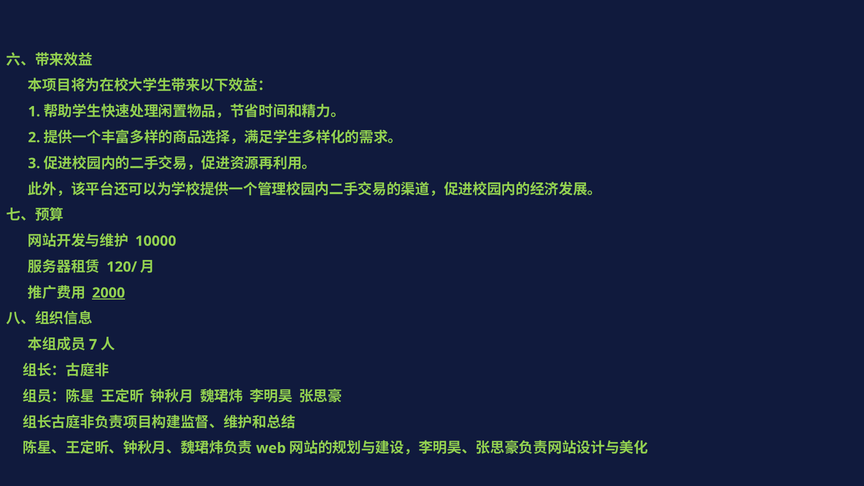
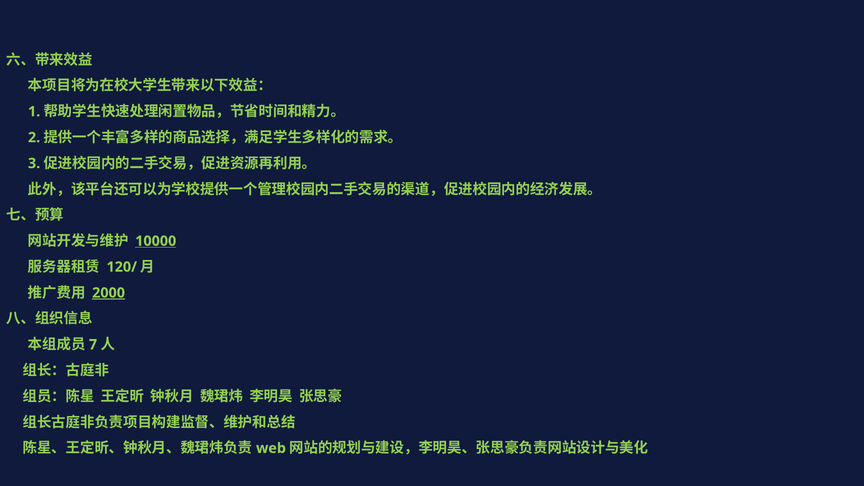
10000 underline: none -> present (156, 241)
